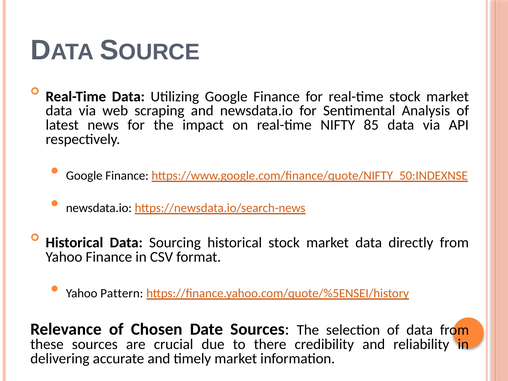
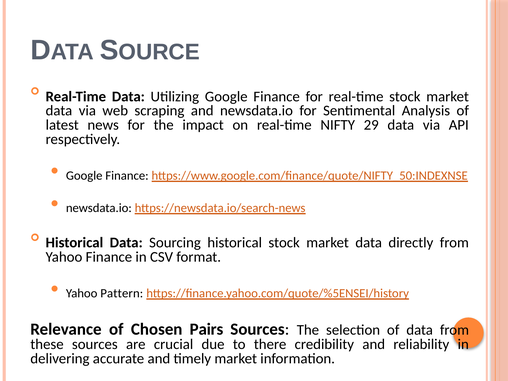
85: 85 -> 29 (371, 125)
Date: Date -> Pairs (206, 329)
